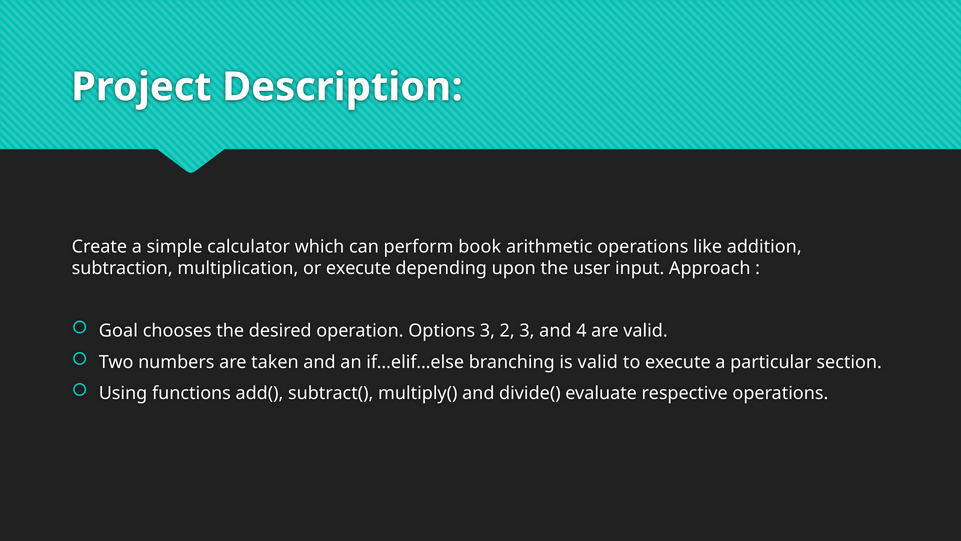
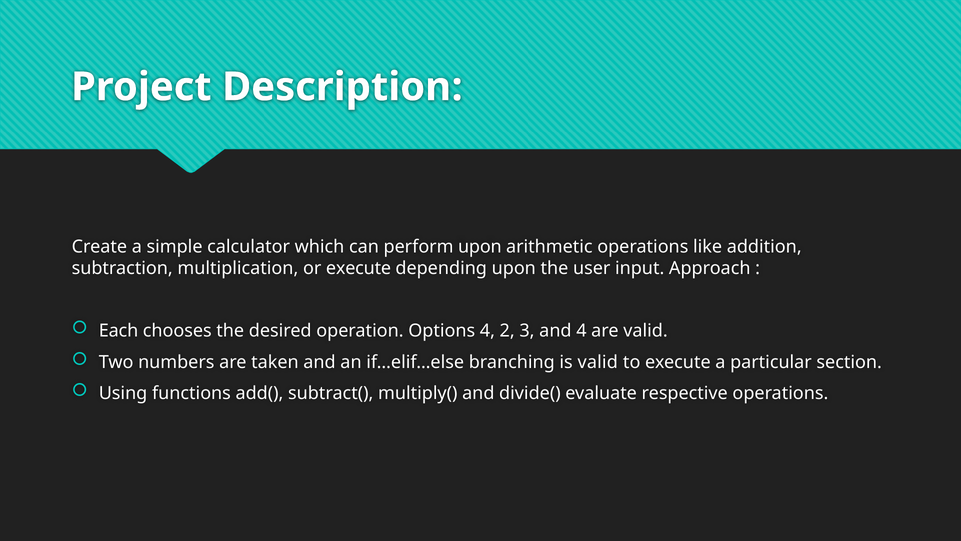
perform book: book -> upon (480, 246)
Goal: Goal -> Each (119, 331)
Options 3: 3 -> 4 (487, 331)
